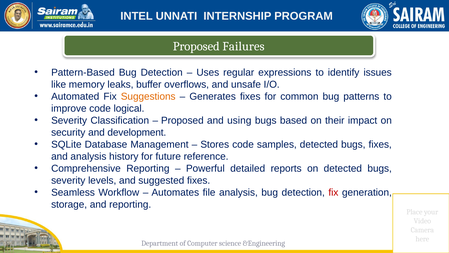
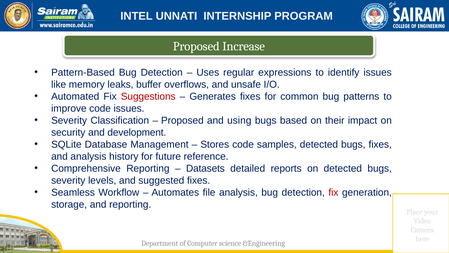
Failures: Failures -> Increase (244, 46)
Suggestions colour: orange -> red (148, 96)
code logical: logical -> issues (129, 108)
Powerful: Powerful -> Datasets (205, 168)
